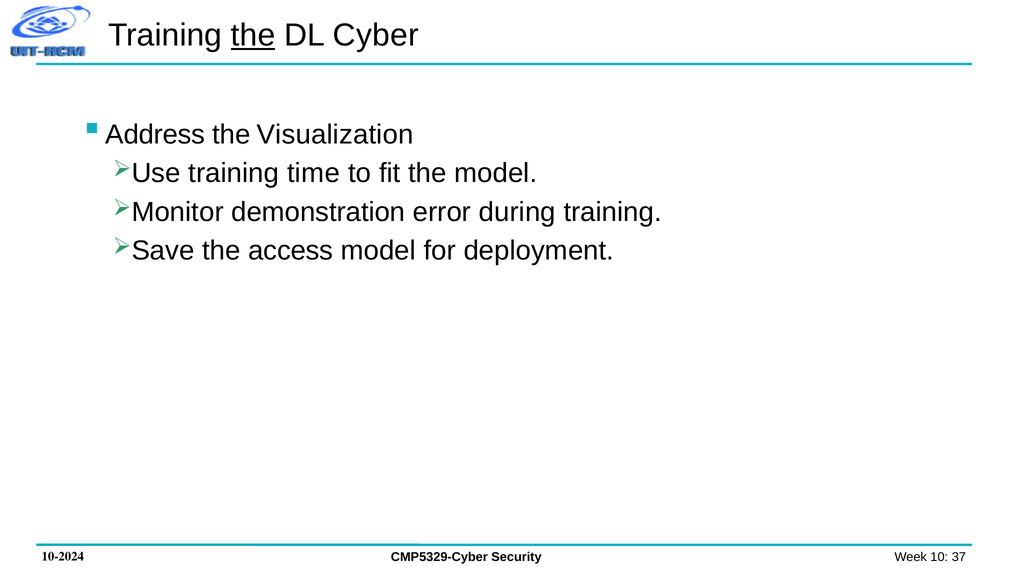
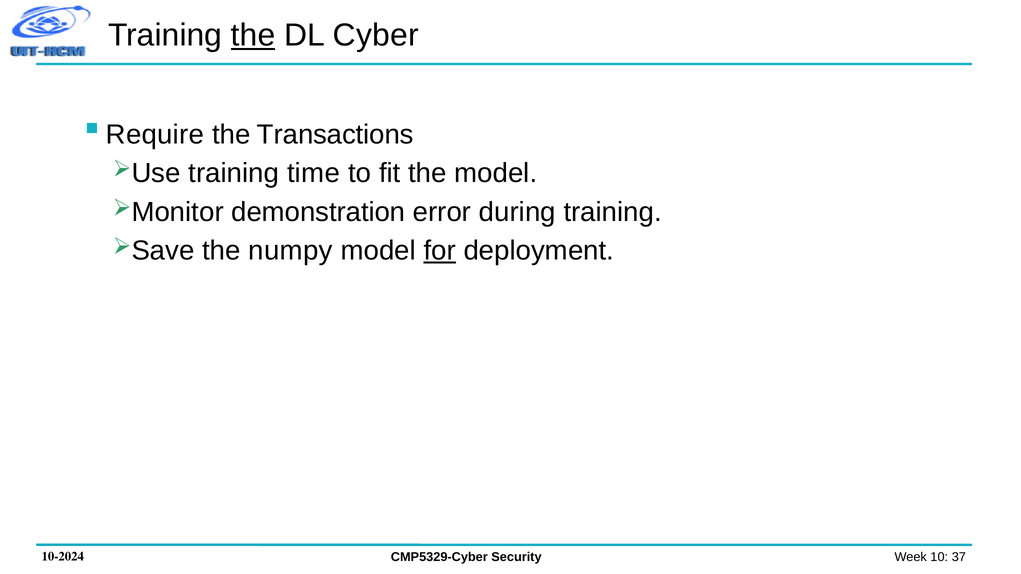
Address: Address -> Require (155, 135)
Visualization: Visualization -> Transactions (335, 135)
access: access -> numpy (290, 251)
for underline: none -> present (440, 251)
